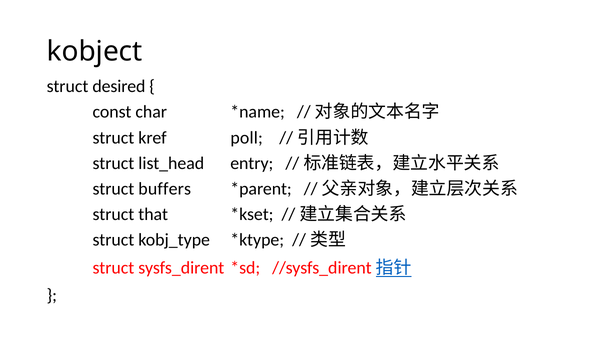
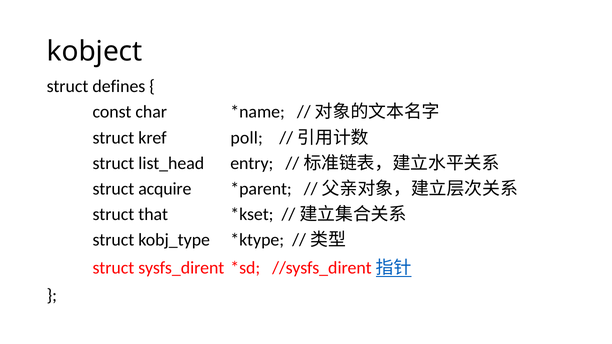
desired: desired -> defines (119, 86)
buffers: buffers -> acquire (165, 189)
